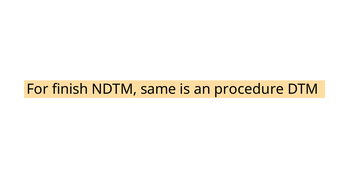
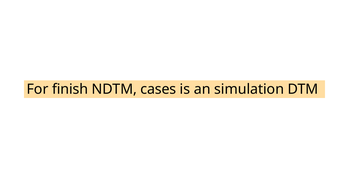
same: same -> cases (158, 89)
procedure: procedure -> simulation (249, 89)
